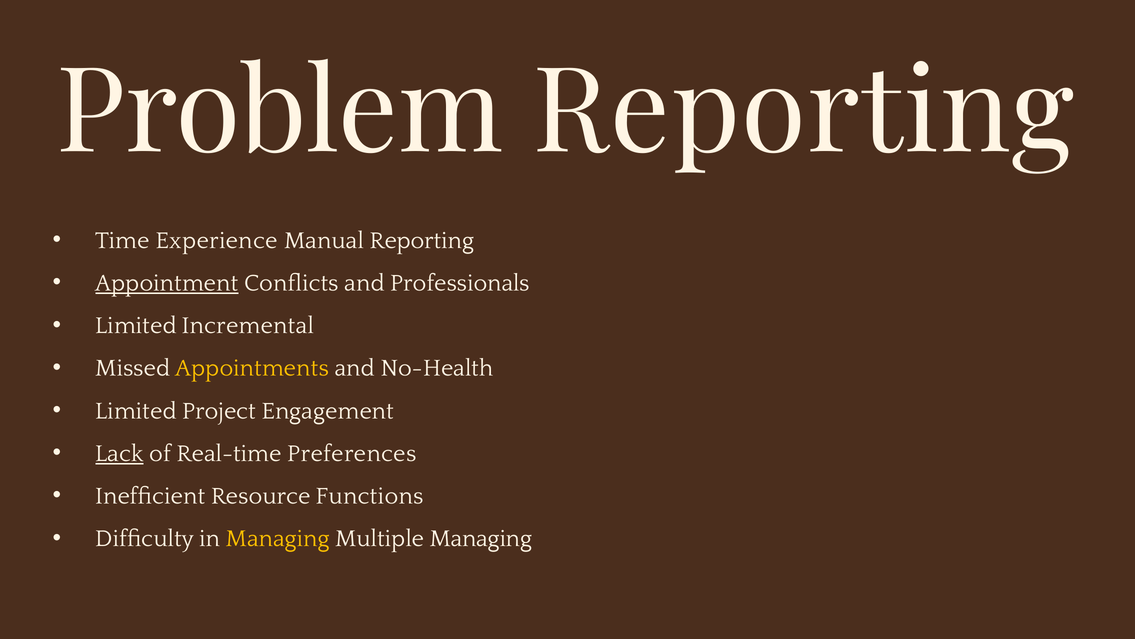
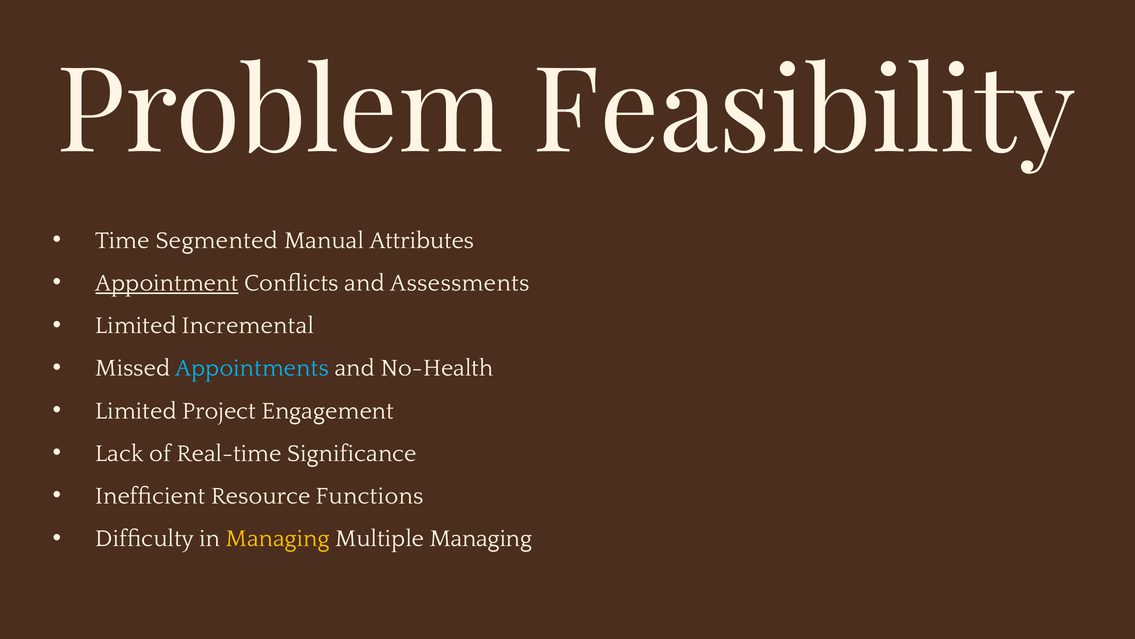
Problem Reporting: Reporting -> Feasibility (804, 112)
Experience: Experience -> Segmented (217, 240)
Manual Reporting: Reporting -> Attributes (422, 240)
Professionals: Professionals -> Assessments (460, 283)
Appointments colour: yellow -> light blue (252, 368)
Lack underline: present -> none (119, 453)
Preferences: Preferences -> Significance (352, 453)
